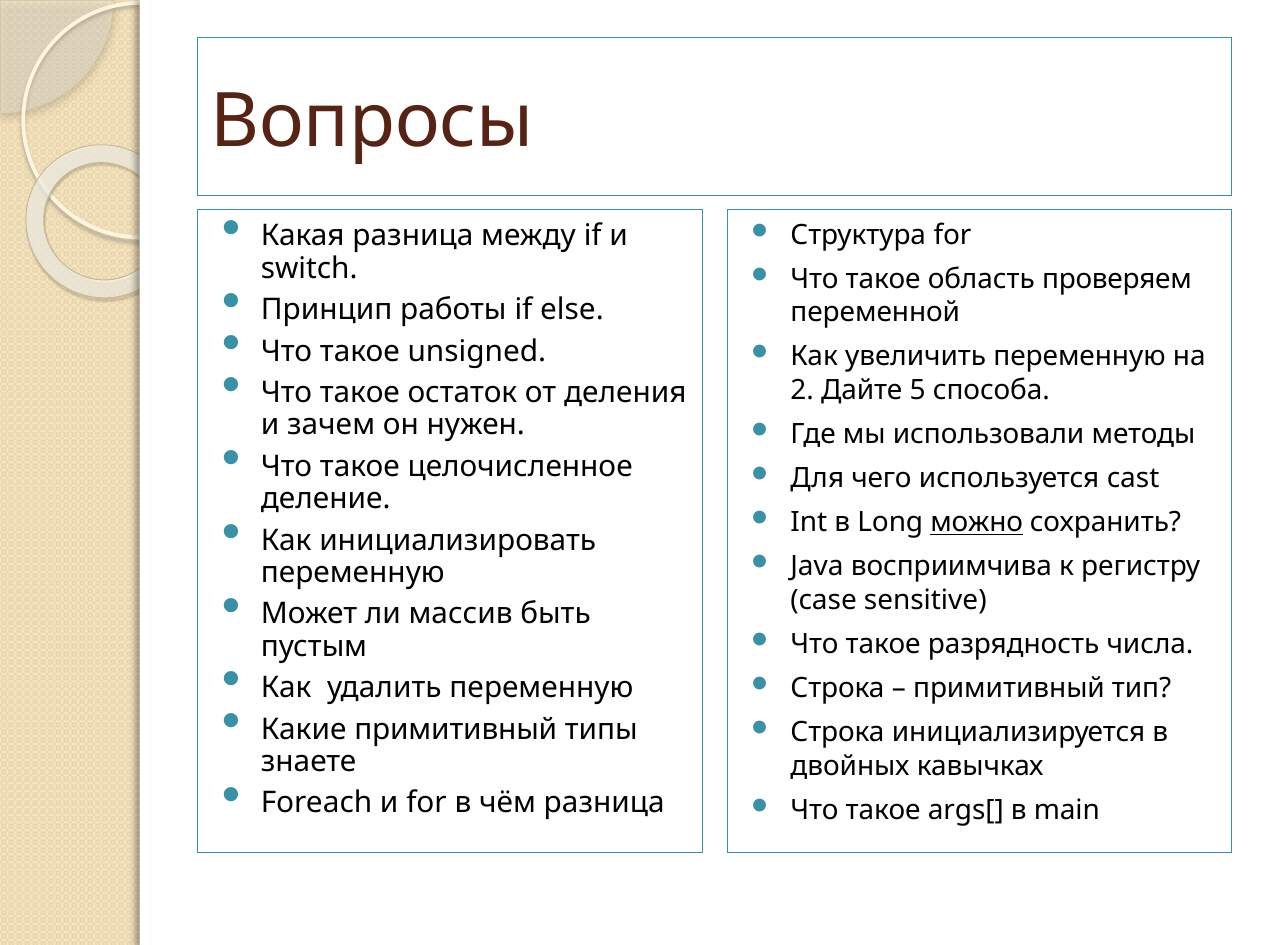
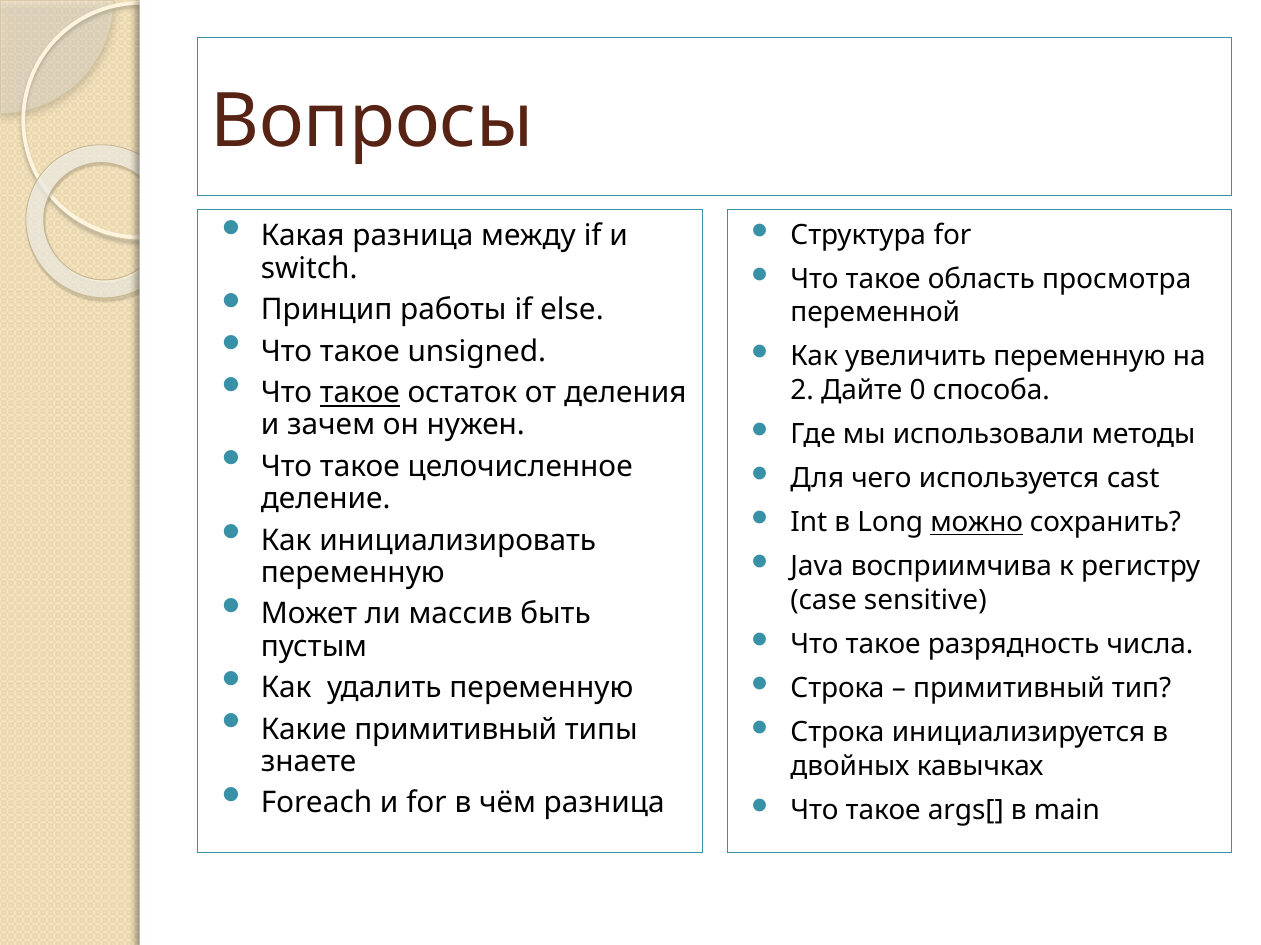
проверяем: проверяем -> просмотра (1117, 279)
такое underline: none -> present (360, 393)
5: 5 -> 0 (918, 391)
